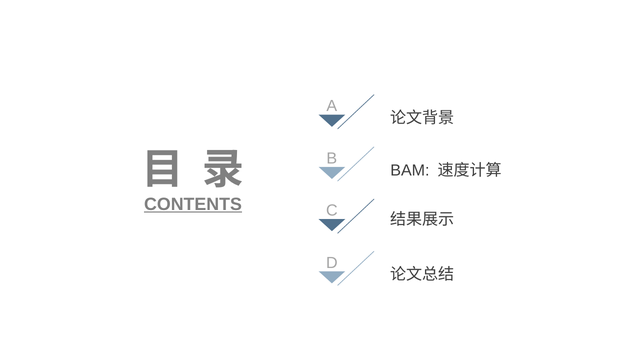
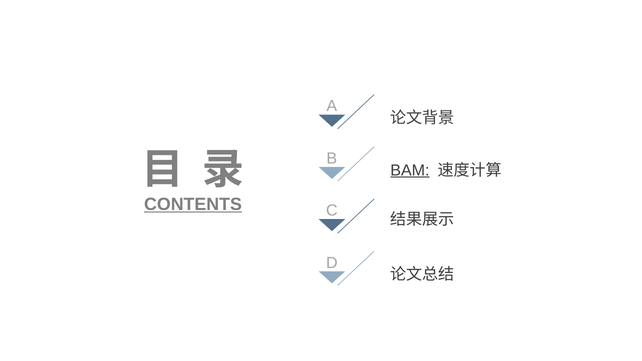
BAM underline: none -> present (410, 170)
